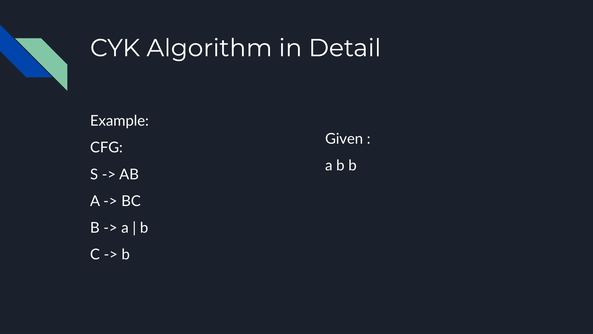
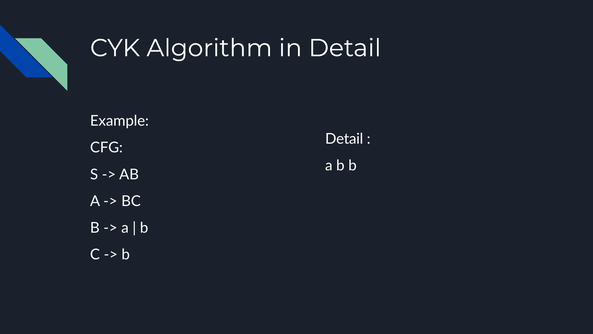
Given: Given -> Detail (344, 139)
